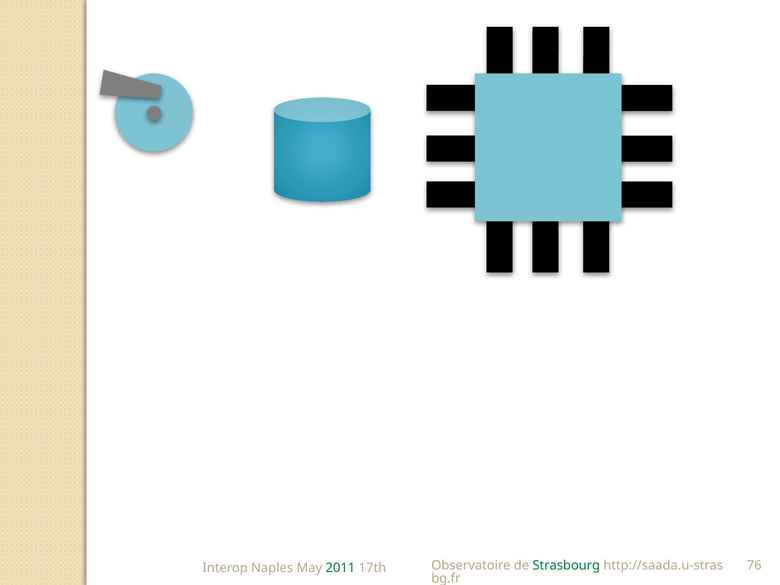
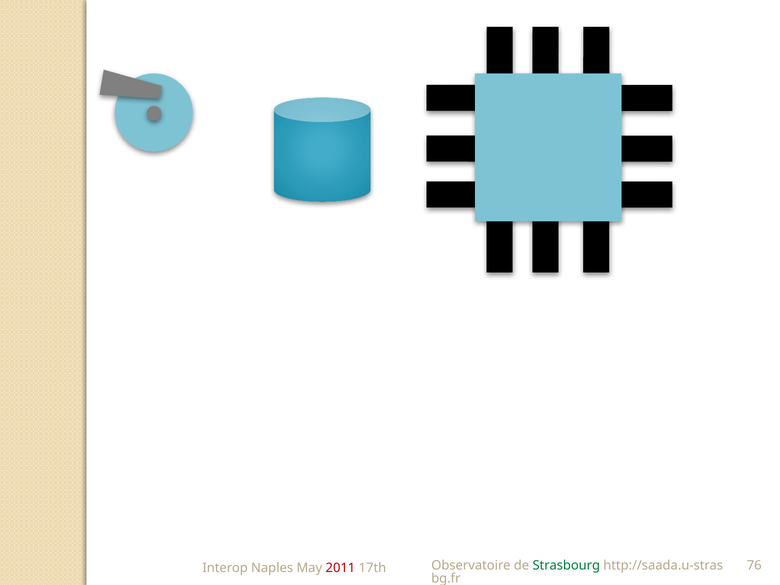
2011 colour: green -> red (340, 568)
